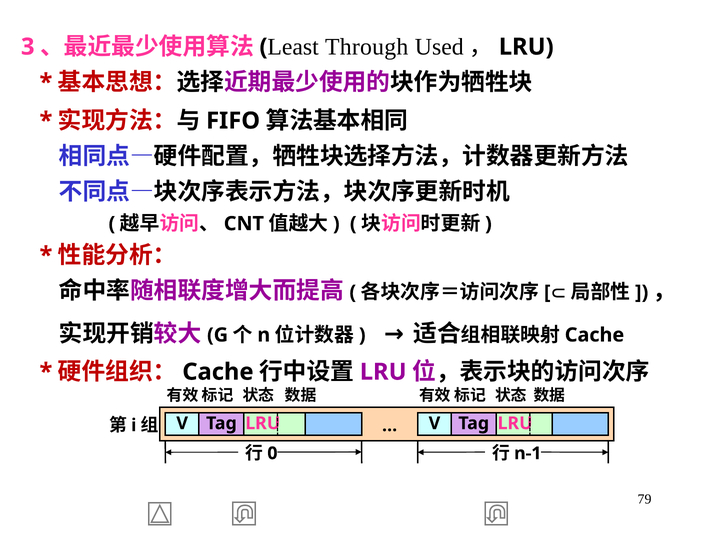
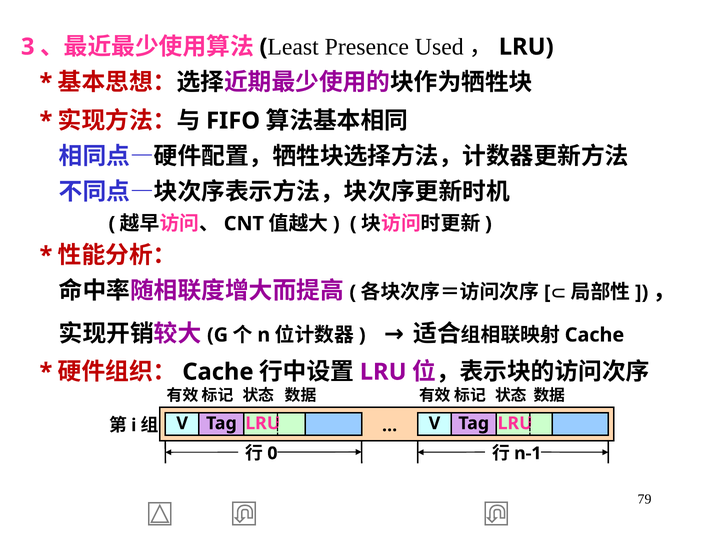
Through: Through -> Presence (367, 47)
